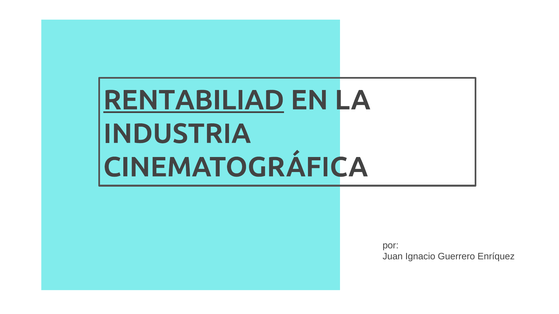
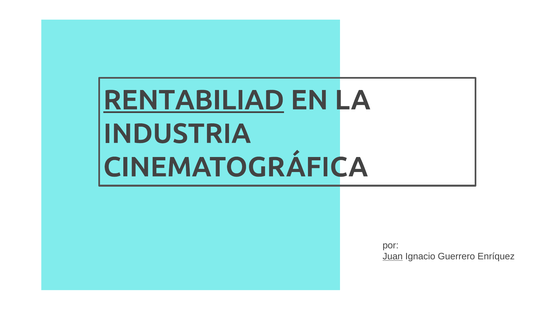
Juan underline: none -> present (393, 257)
